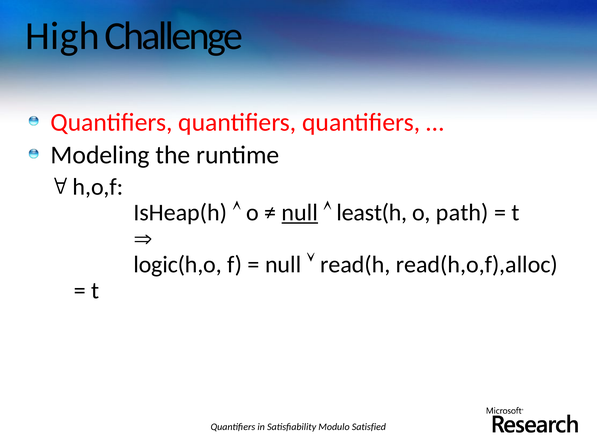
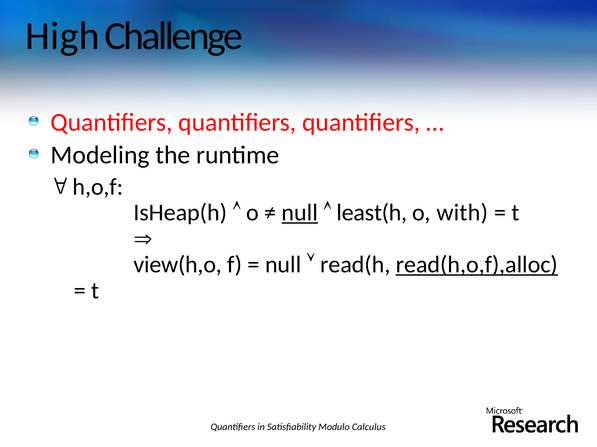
path: path -> with (462, 213)
logic(h,o: logic(h,o -> view(h,o (178, 265)
read(h,o,f),alloc underline: none -> present (477, 265)
Satisfied: Satisfied -> Calculus (369, 428)
